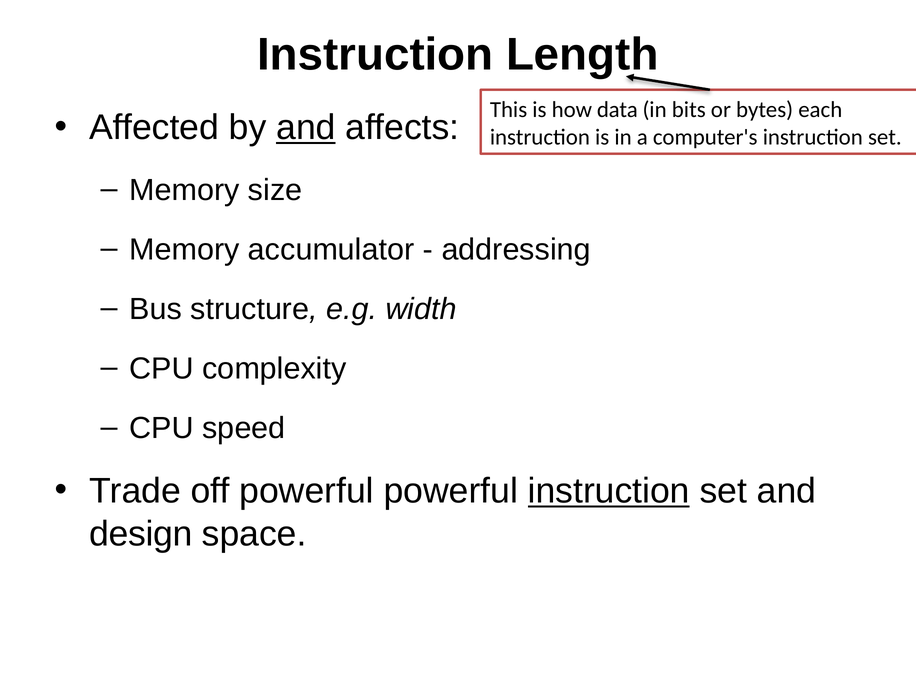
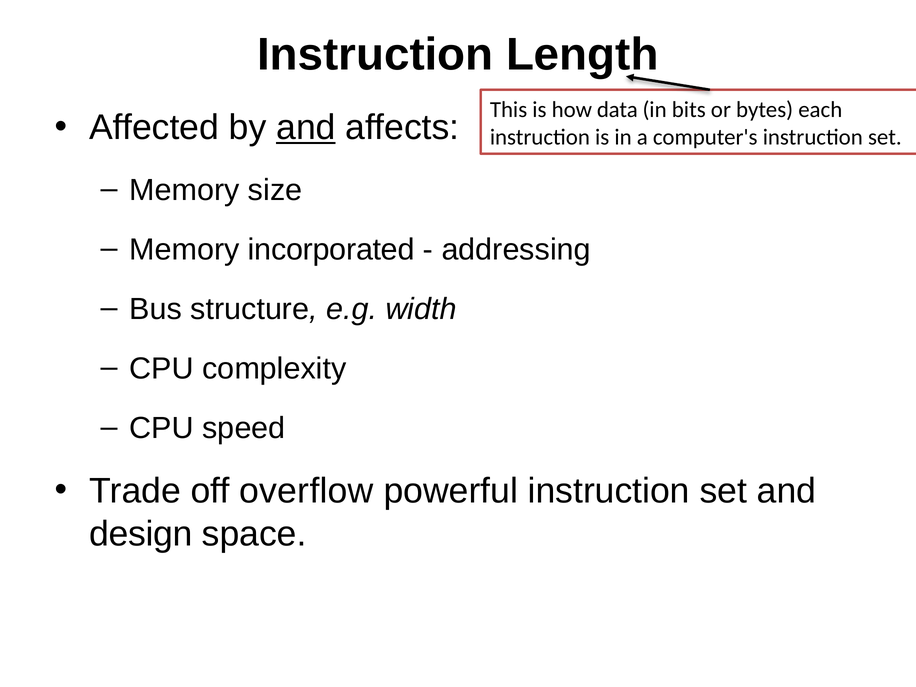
accumulator: accumulator -> incorporated (331, 250)
off powerful: powerful -> overflow (306, 491)
instruction underline: present -> none (609, 491)
